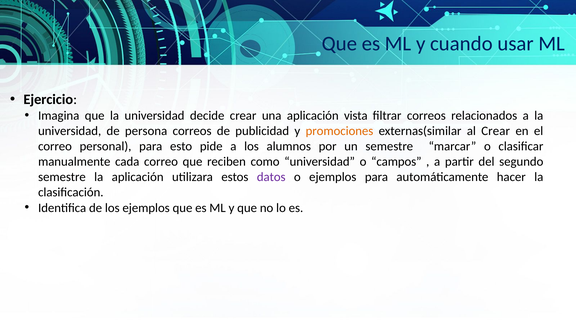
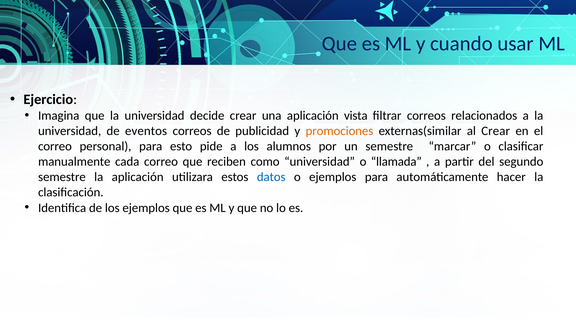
persona: persona -> eventos (146, 131)
campos: campos -> llamada (396, 162)
datos colour: purple -> blue (271, 177)
